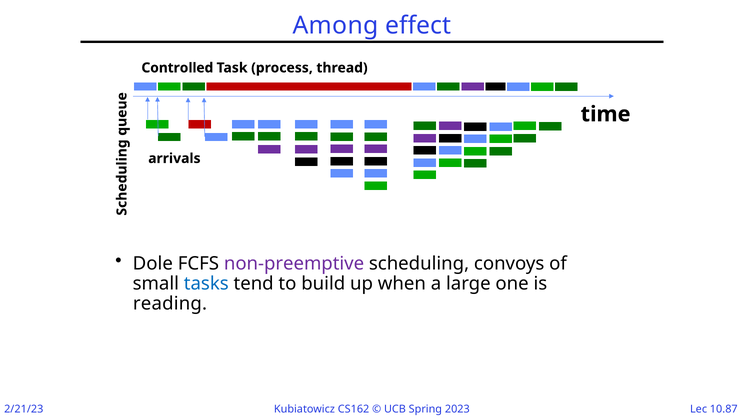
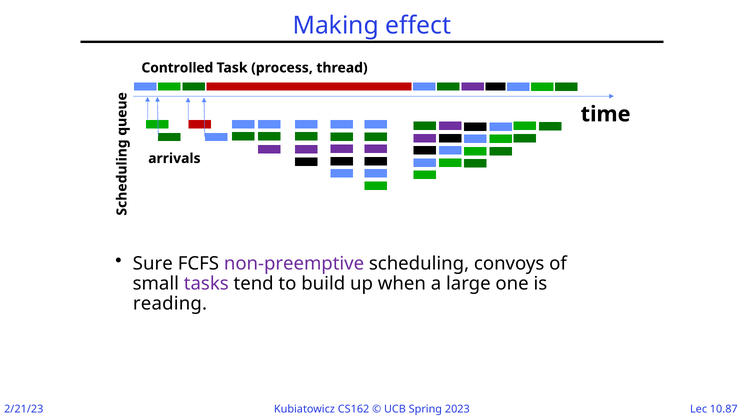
Among: Among -> Making (336, 25)
Dole: Dole -> Sure (153, 264)
tasks colour: blue -> purple (206, 284)
